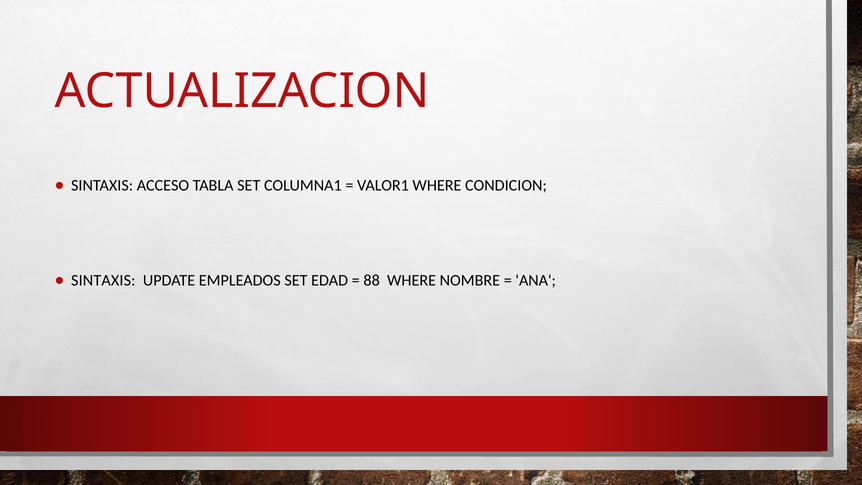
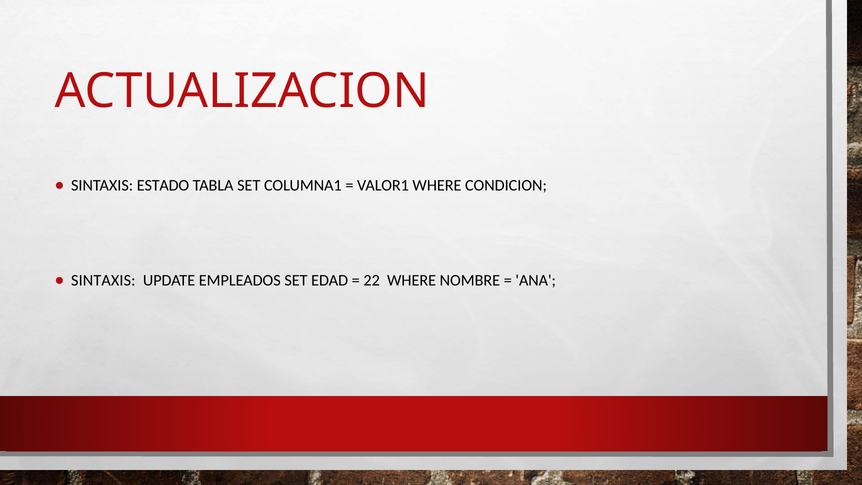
ACCESO: ACCESO -> ESTADO (163, 185)
88: 88 -> 22 (372, 280)
